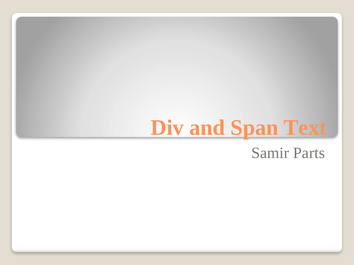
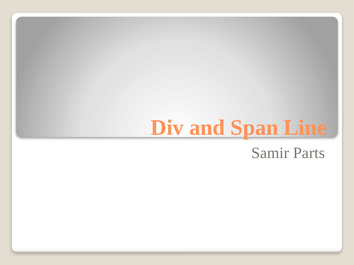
Text: Text -> Line (305, 128)
